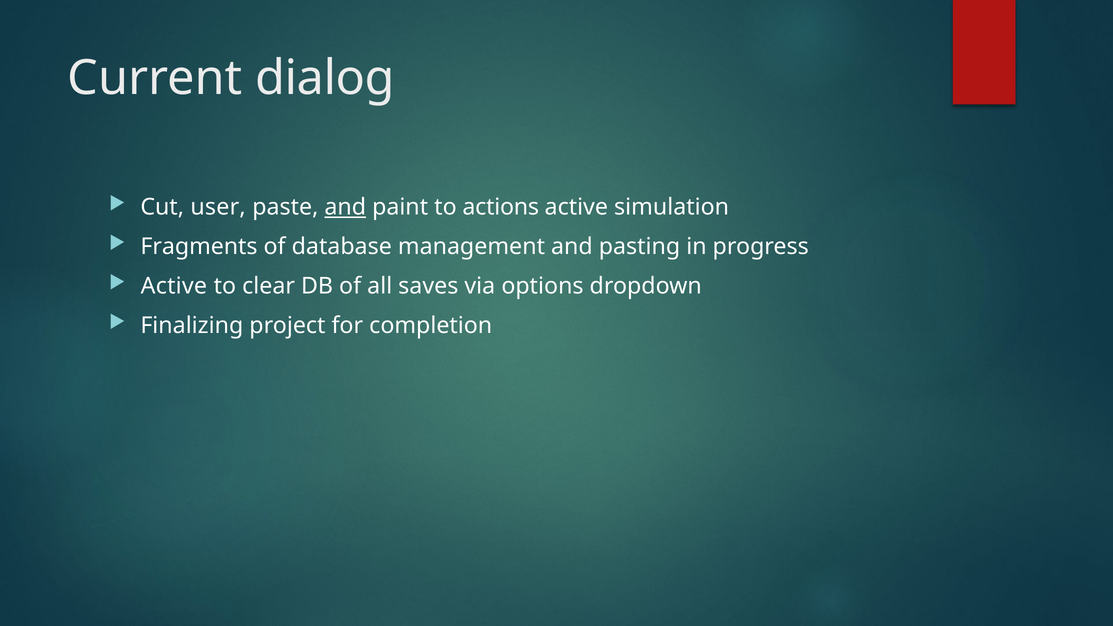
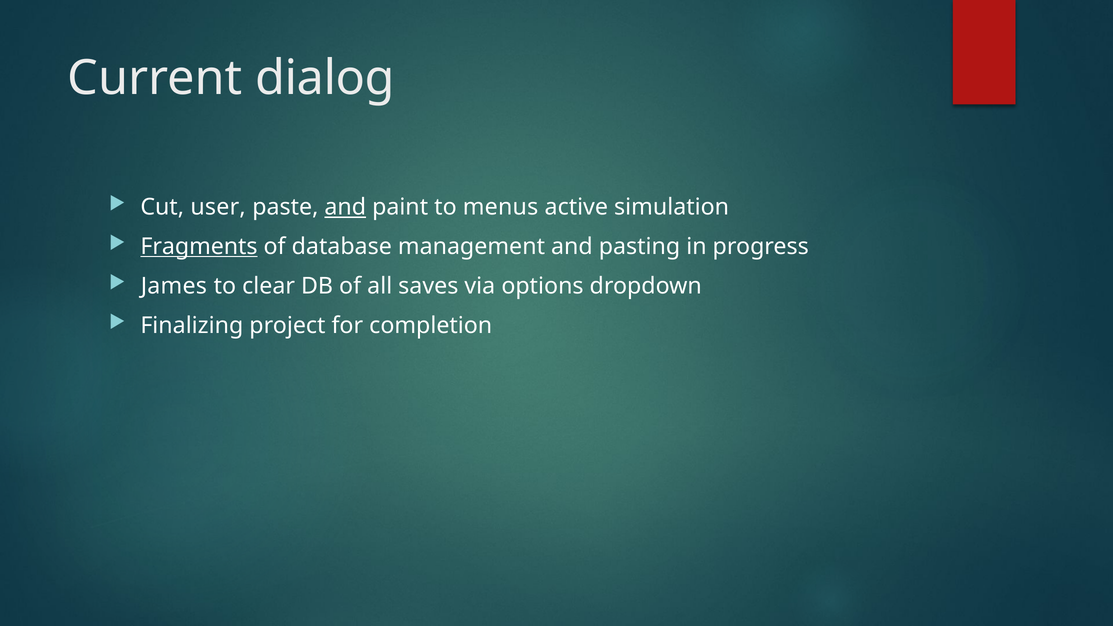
actions: actions -> menus (501, 207)
Fragments underline: none -> present (199, 247)
Active: Active -> James (174, 286)
